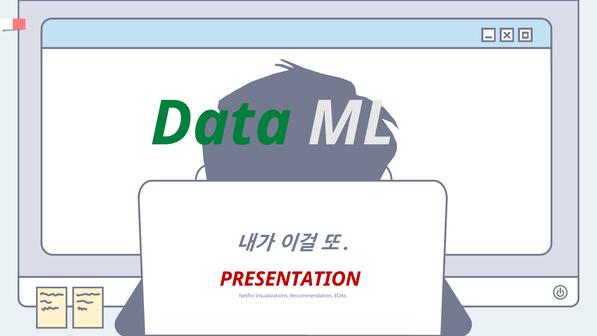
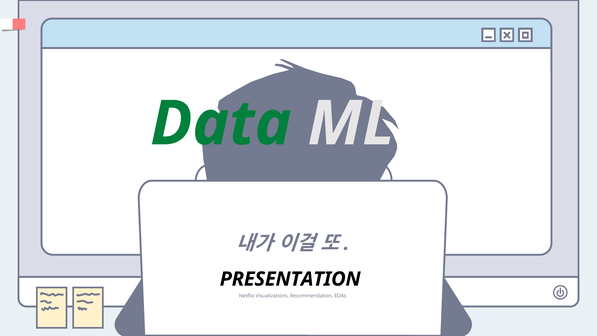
PRESENTATION colour: red -> black (290, 279)
